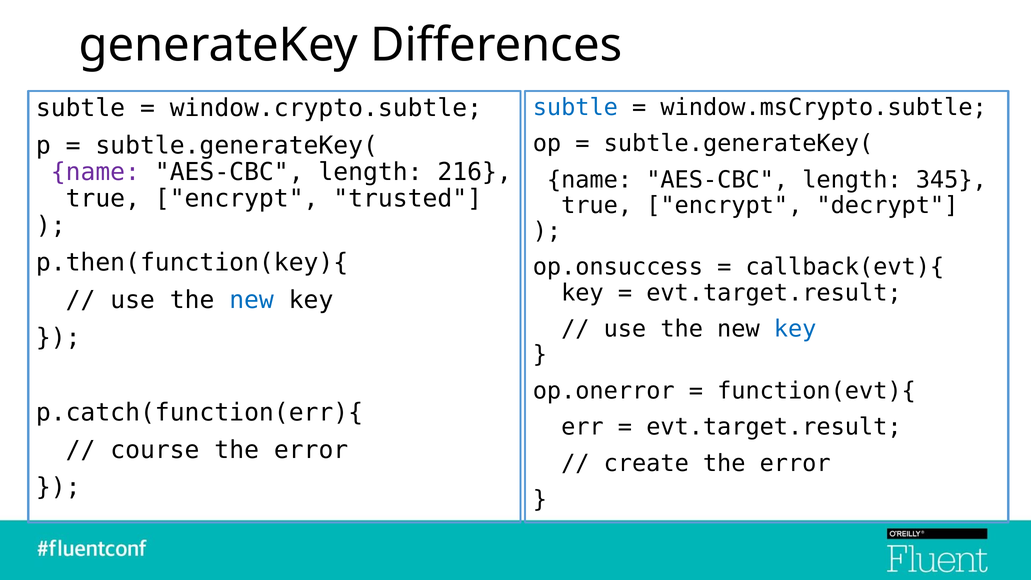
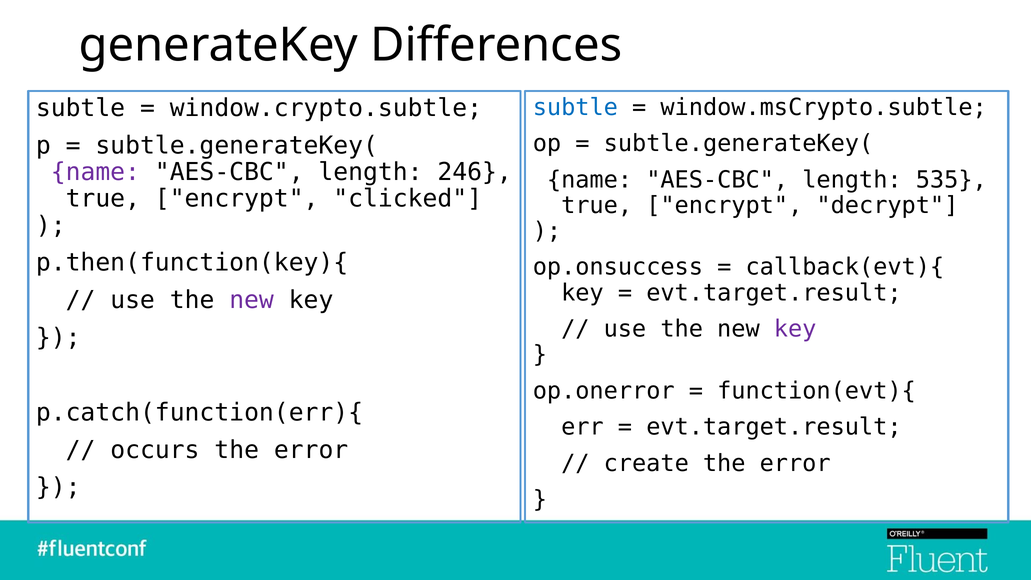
216: 216 -> 246 (475, 172)
345: 345 -> 535 (951, 180)
trusted: trusted -> clicked (408, 199)
new colour: blue -> purple (252, 300)
key colour: blue -> purple (795, 329)
course: course -> occurs (155, 450)
